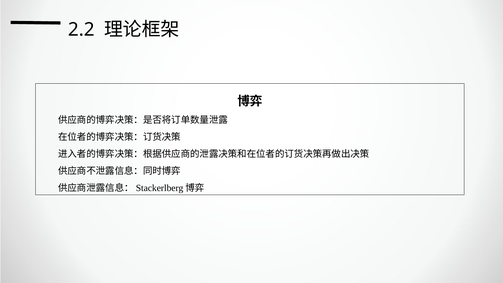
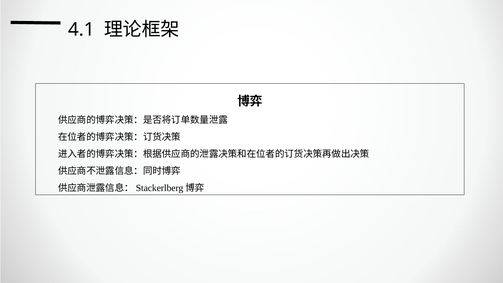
2.2: 2.2 -> 4.1 (81, 29)
